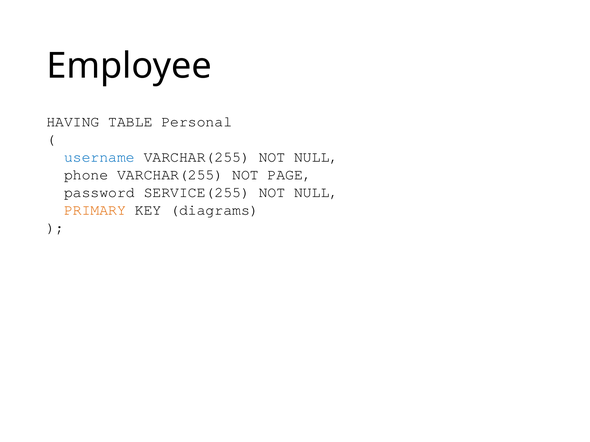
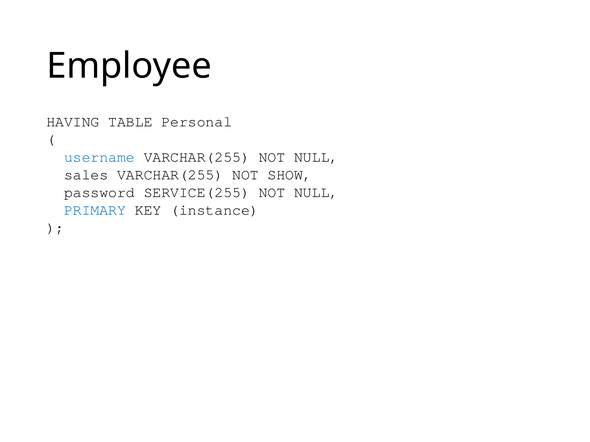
phone: phone -> sales (86, 175)
PAGE: PAGE -> SHOW (290, 175)
PRIMARY colour: orange -> blue (95, 210)
diagrams: diagrams -> instance (214, 210)
